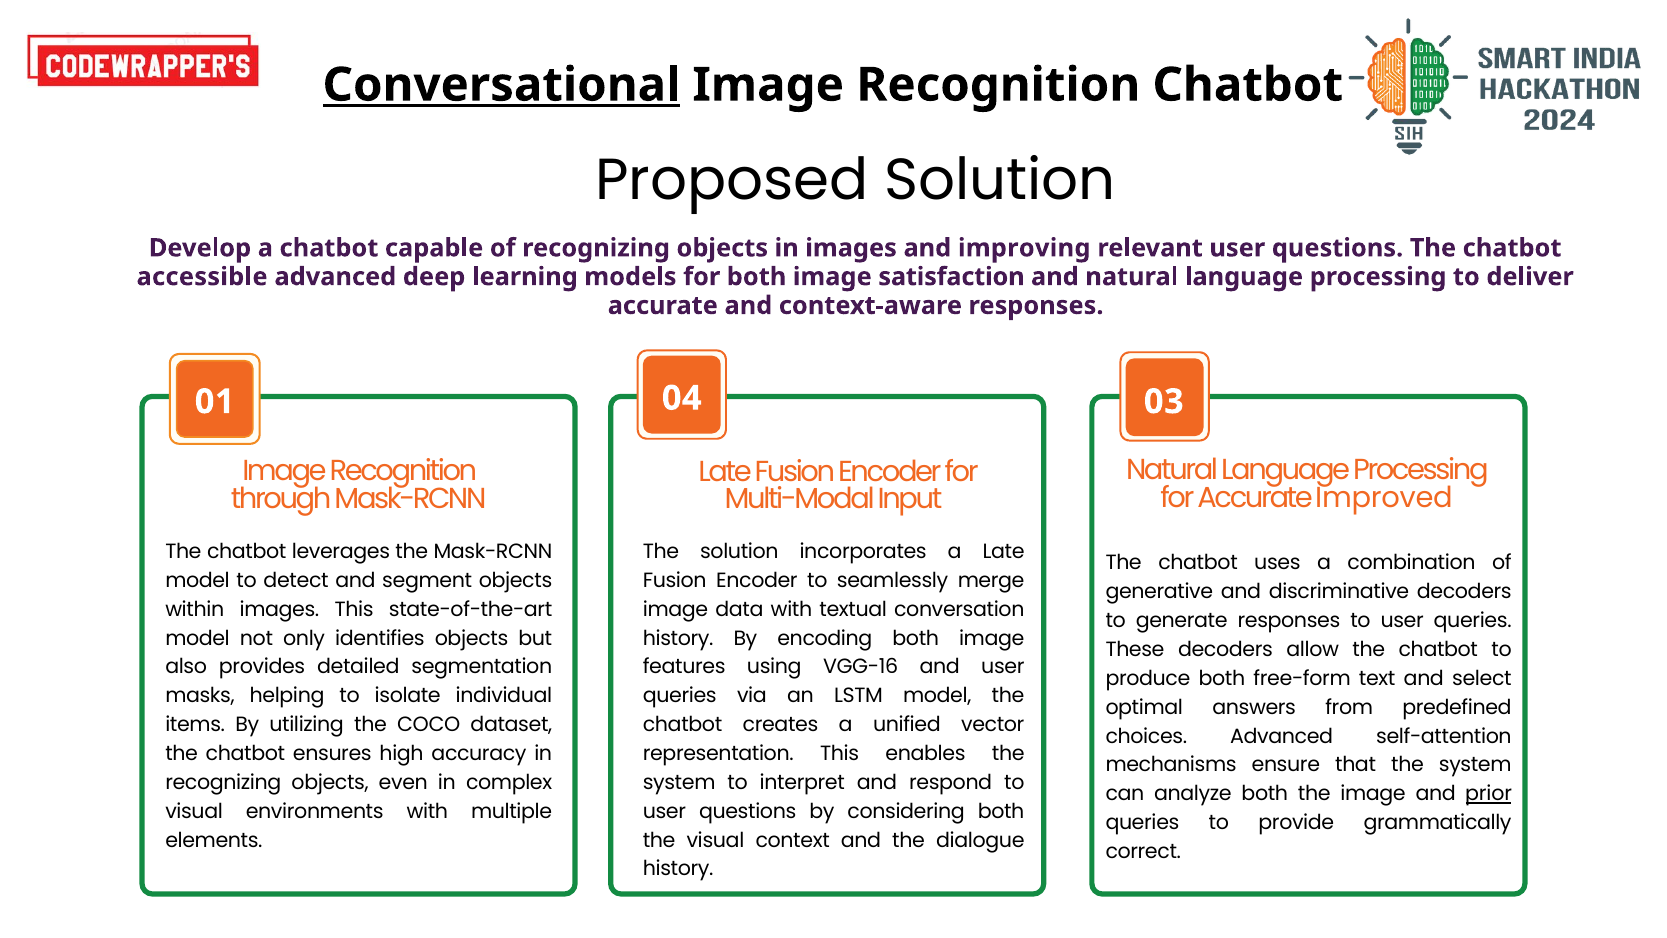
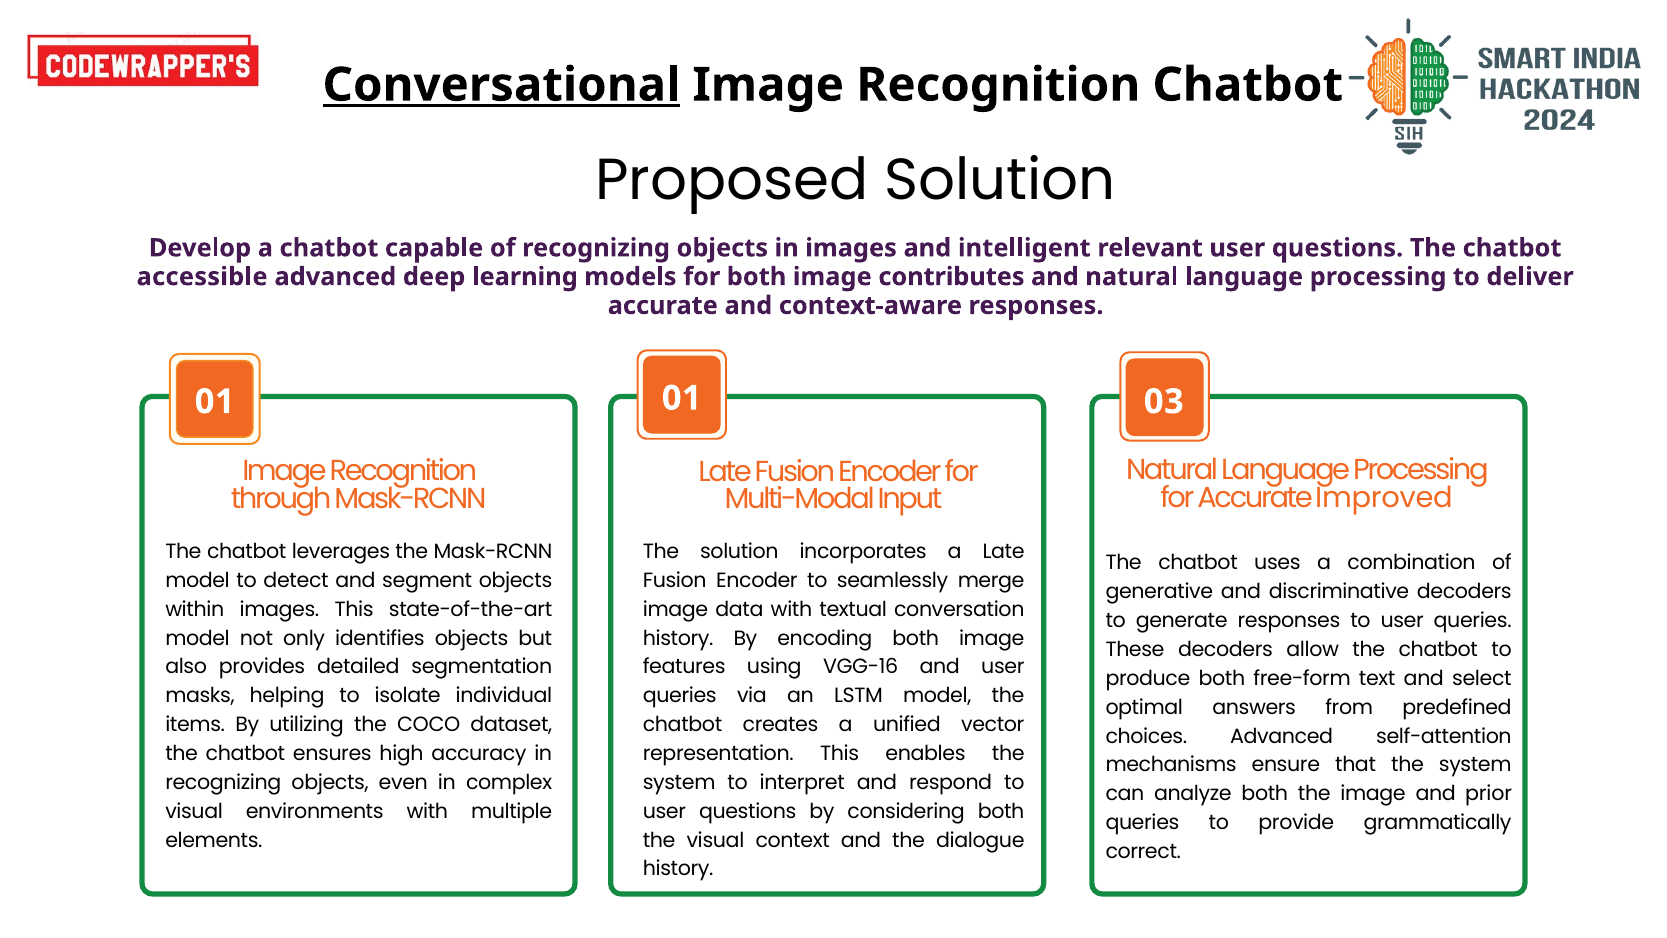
improving: improving -> intelligent (1024, 248)
satisfaction: satisfaction -> contributes (951, 277)
01 04: 04 -> 01 (682, 398)
prior underline: present -> none (1489, 794)
